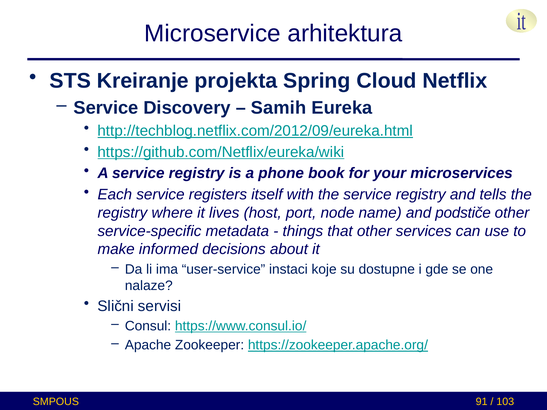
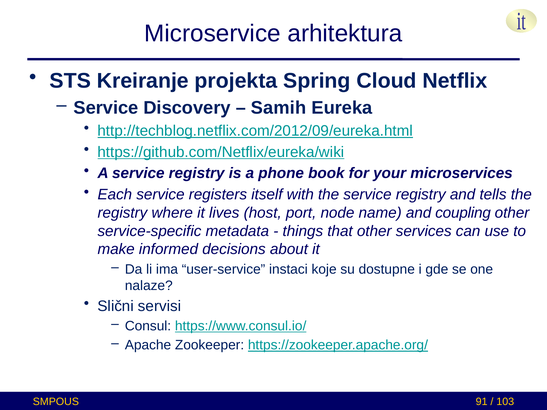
podstiče: podstiče -> coupling (463, 213)
